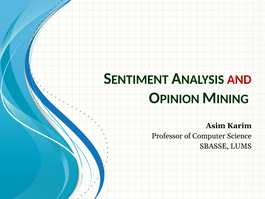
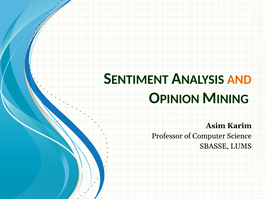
AND colour: red -> orange (239, 79)
